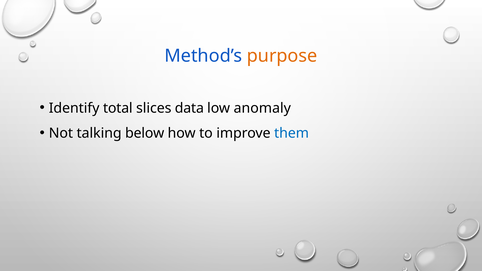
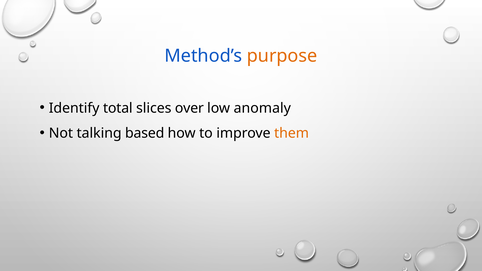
data: data -> over (189, 108)
below: below -> based (145, 133)
them colour: blue -> orange (292, 133)
